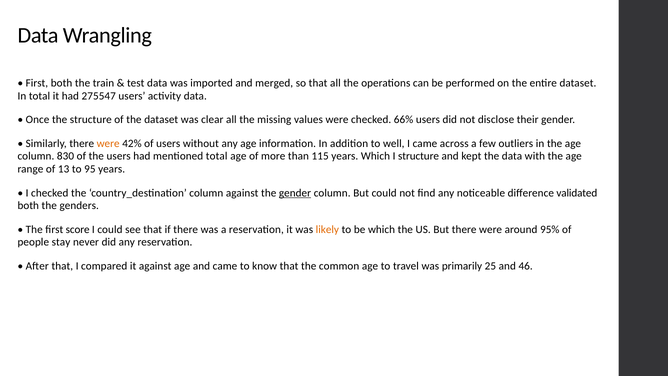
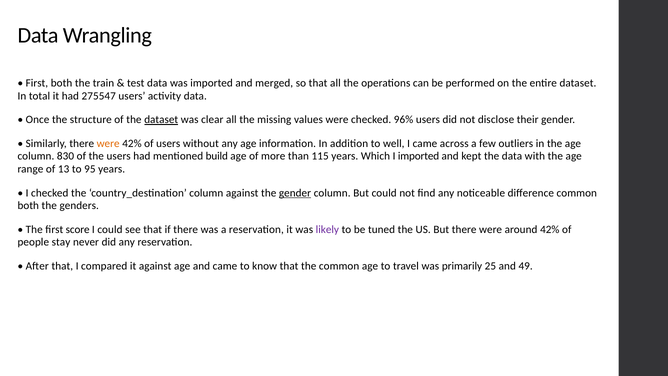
dataset underline: none -> present (161, 120)
66%: 66% -> 96% (404, 120)
mentioned total: total -> build (217, 156)
I structure: structure -> imported (419, 156)
difference validated: validated -> common (577, 193)
likely colour: orange -> purple (327, 229)
be which: which -> tuned (382, 229)
around 95%: 95% -> 42% (550, 229)
46: 46 -> 49 (526, 266)
